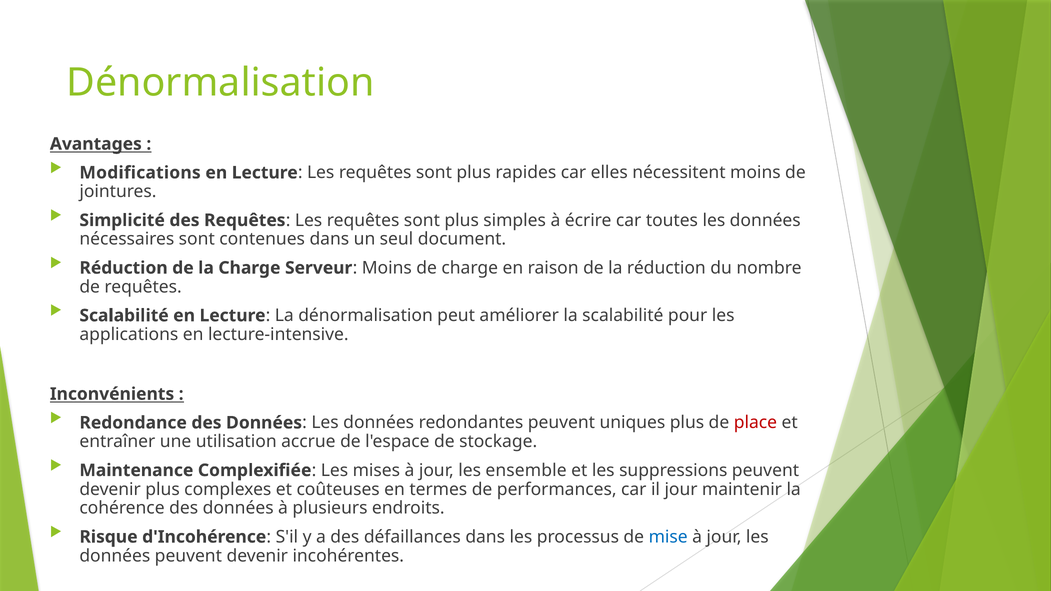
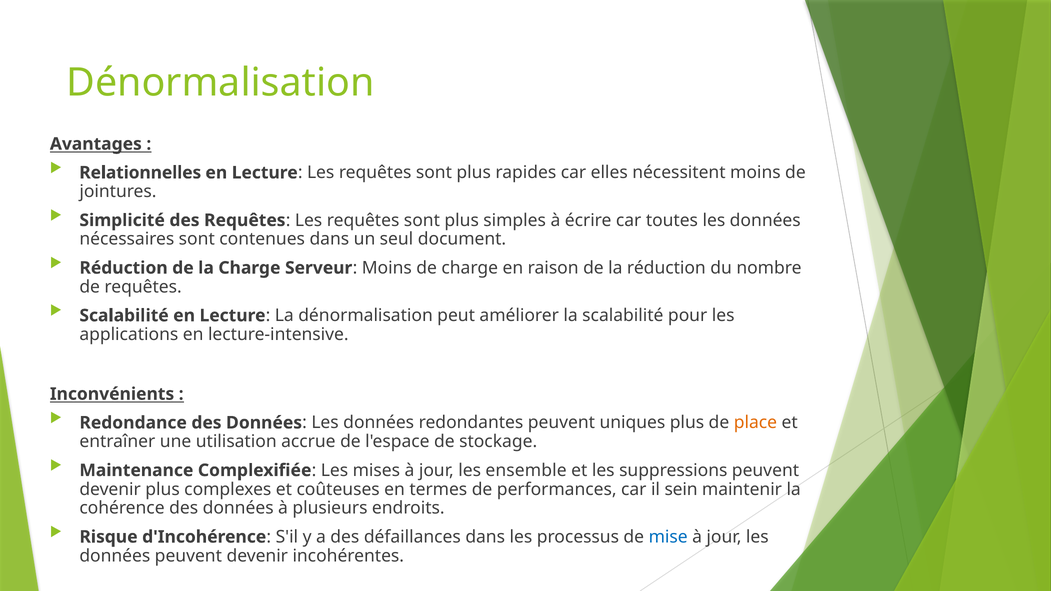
Modifications: Modifications -> Relationnelles (140, 173)
place colour: red -> orange (755, 423)
il jour: jour -> sein (681, 489)
